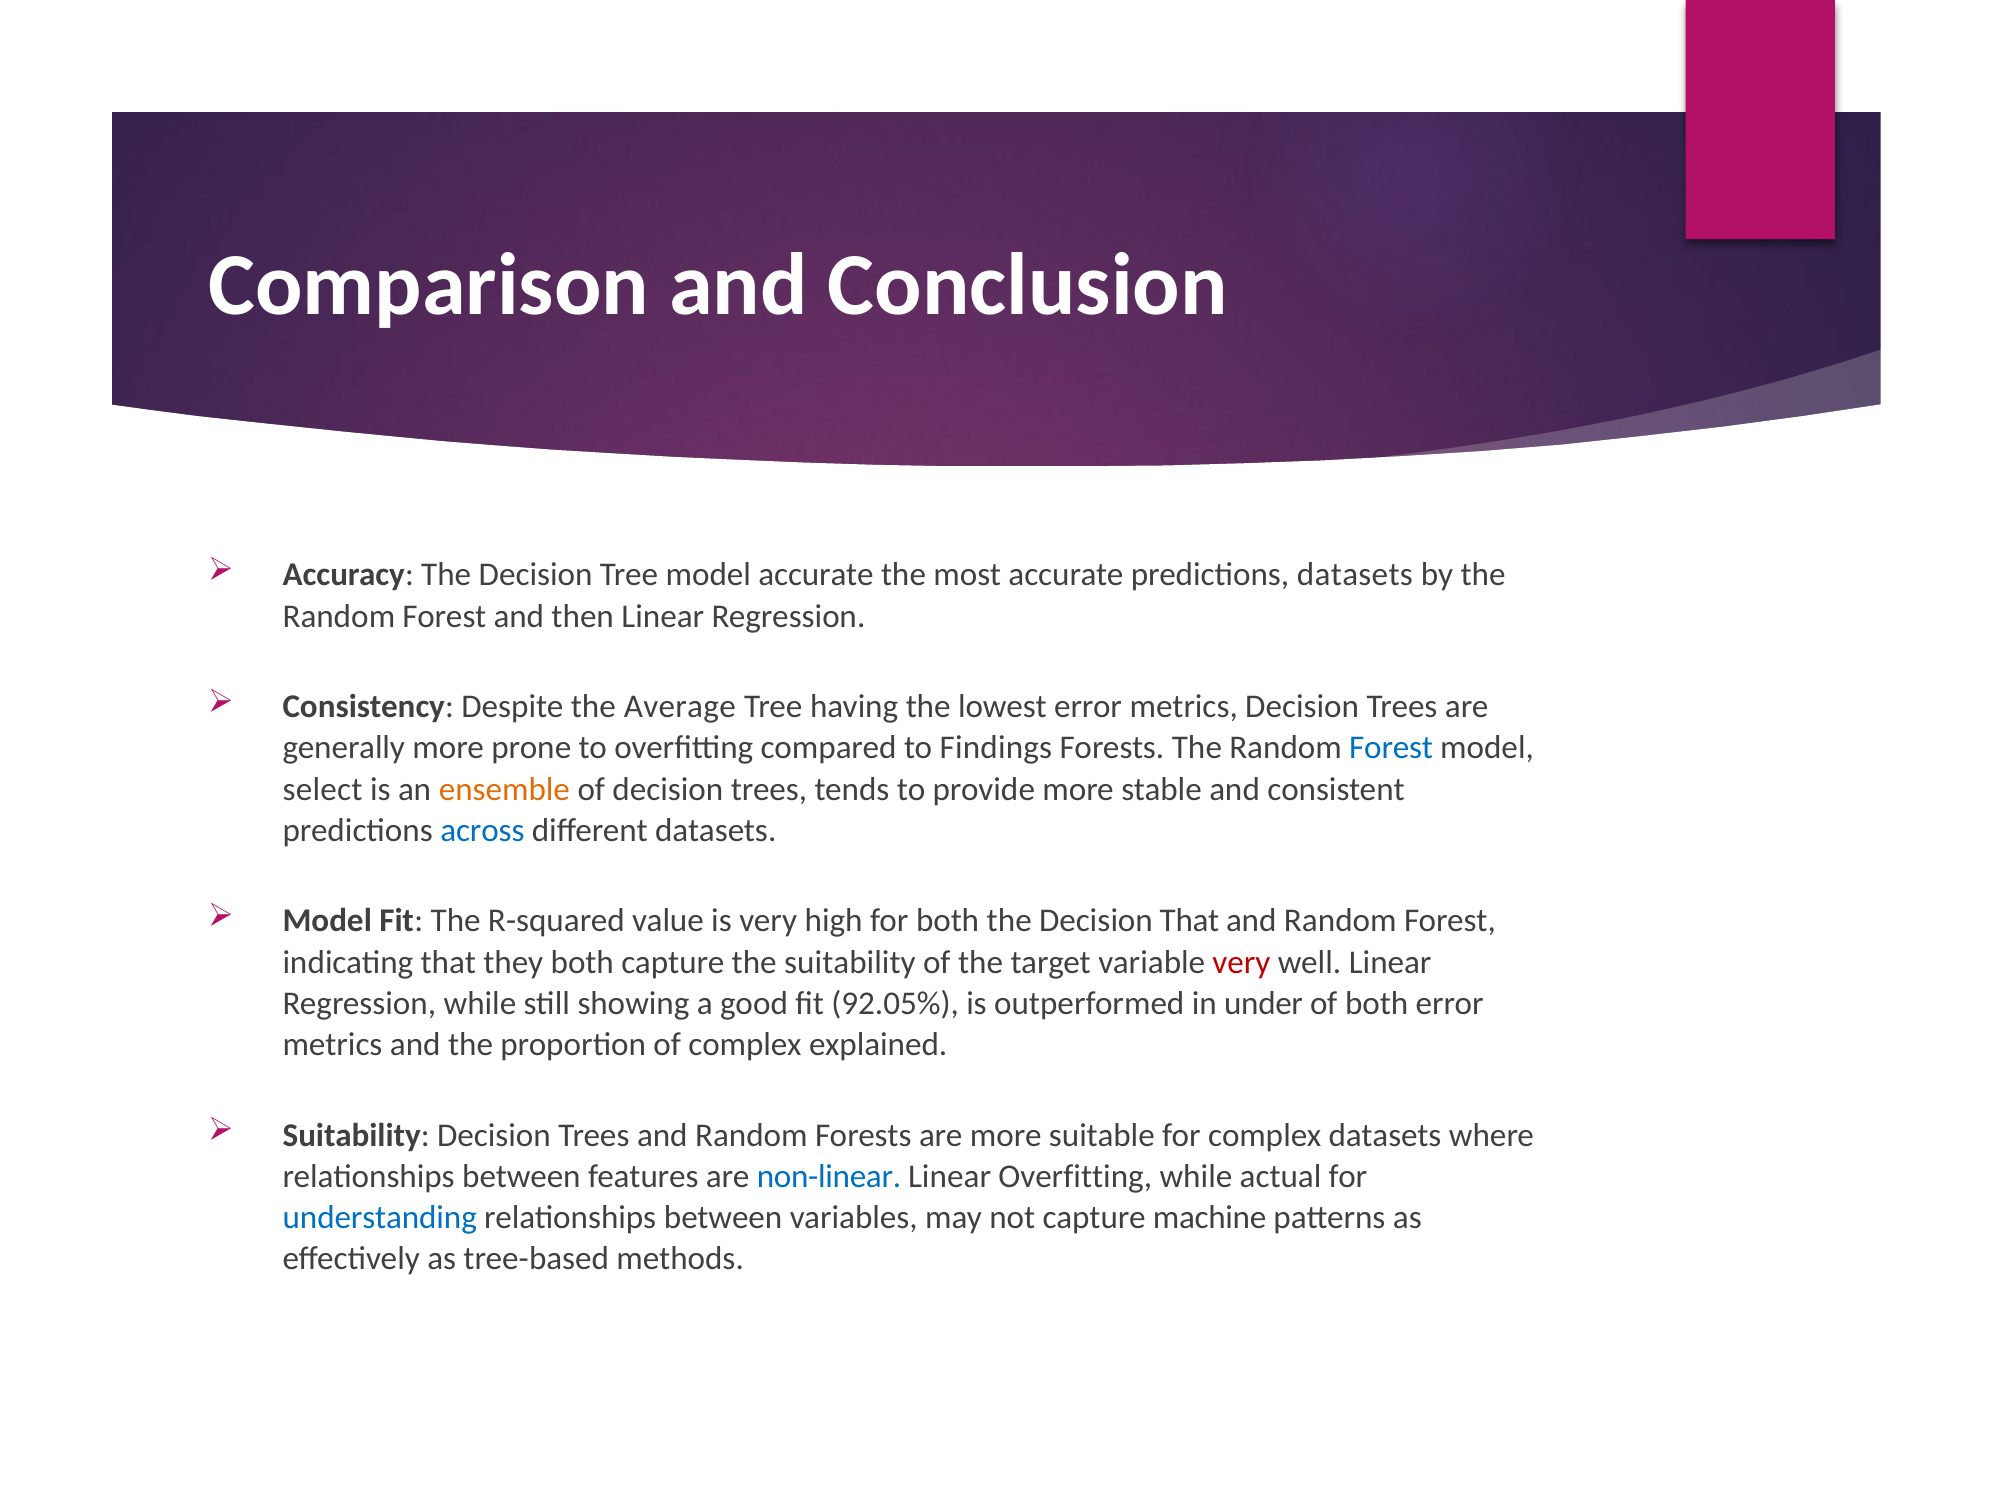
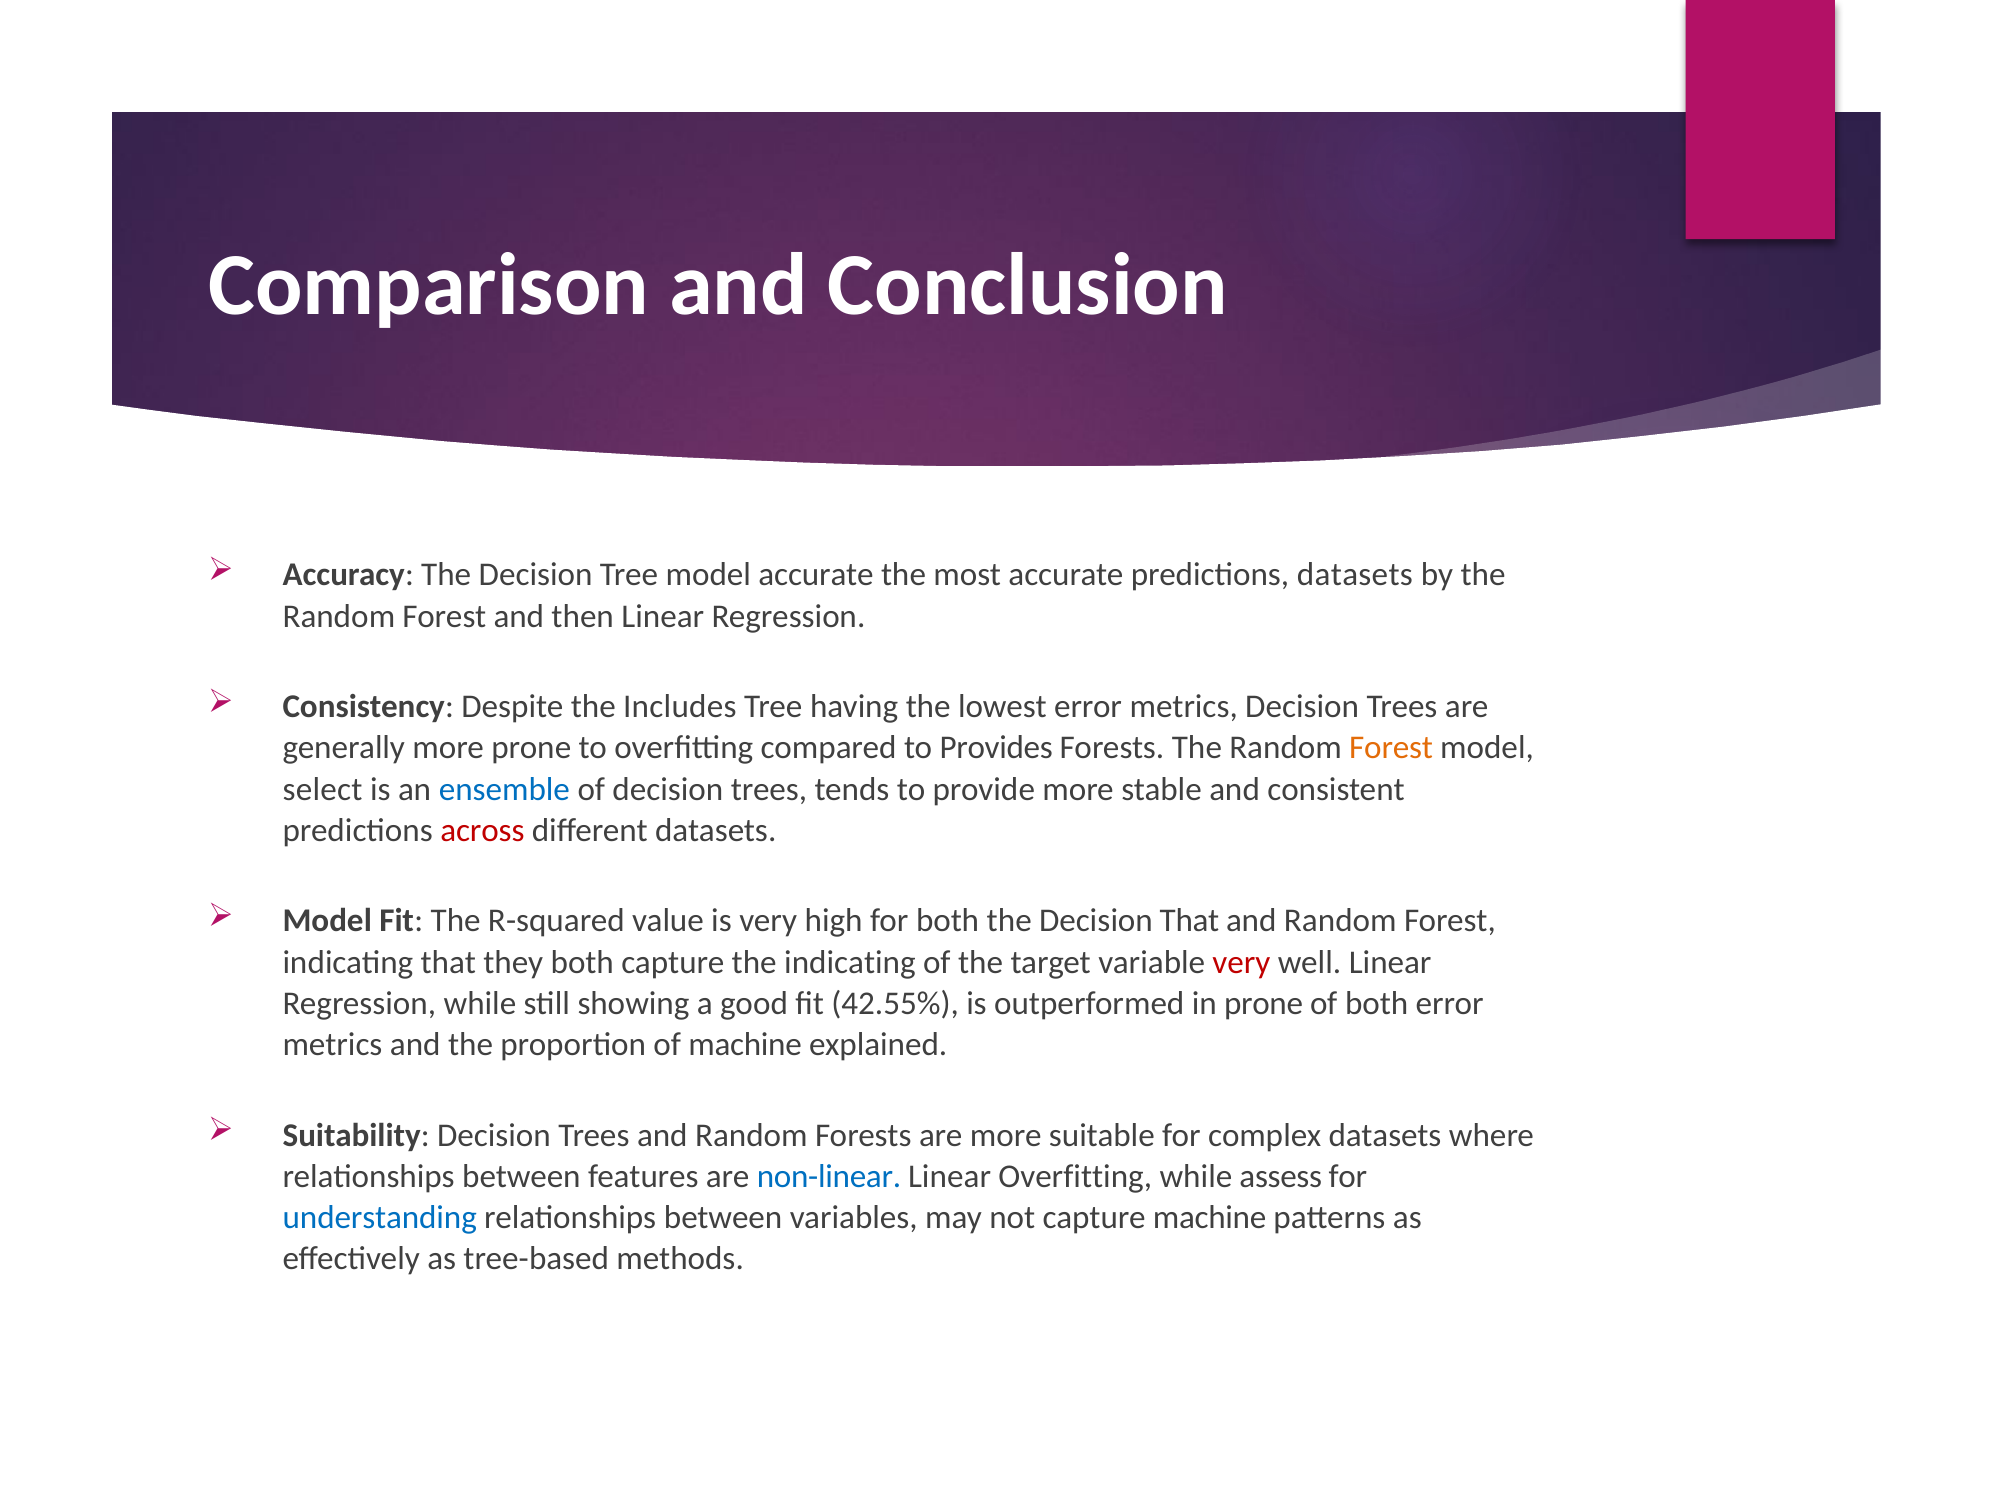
Average: Average -> Includes (680, 707)
Findings: Findings -> Provides (996, 748)
Forest colour: blue -> orange (1391, 748)
ensemble colour: orange -> blue (504, 789)
across colour: blue -> red (482, 831)
the suitability: suitability -> indicating (850, 962)
92.05%: 92.05% -> 42.55% (895, 1004)
in under: under -> prone (1264, 1004)
of complex: complex -> machine (745, 1045)
actual: actual -> assess (1281, 1177)
